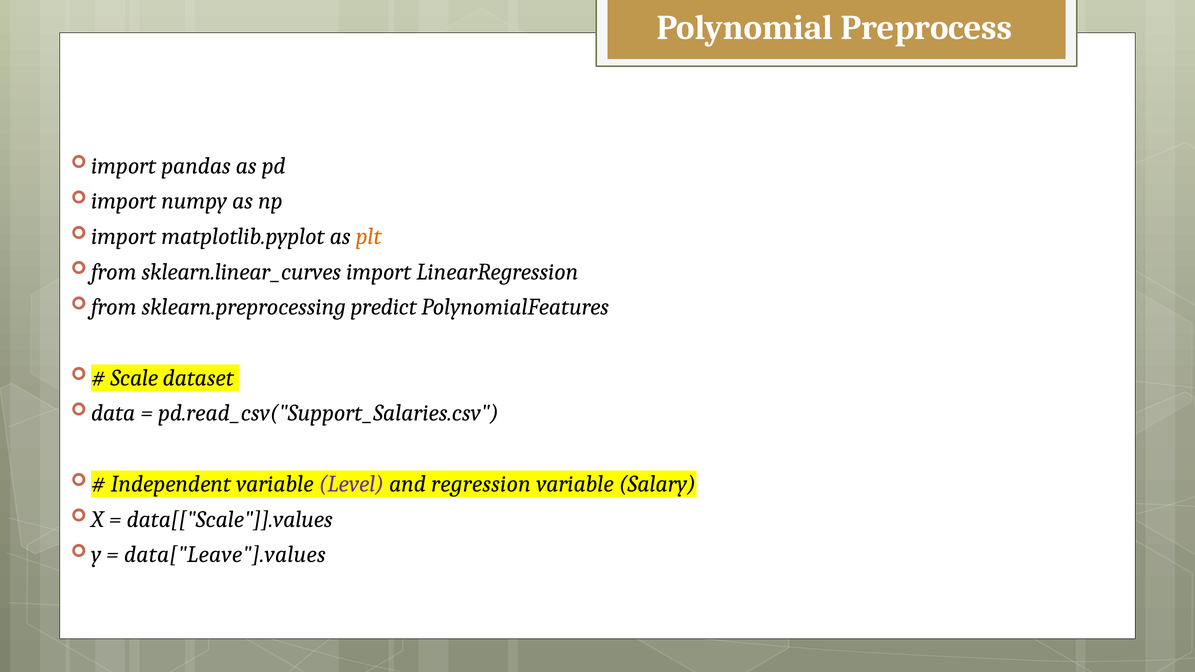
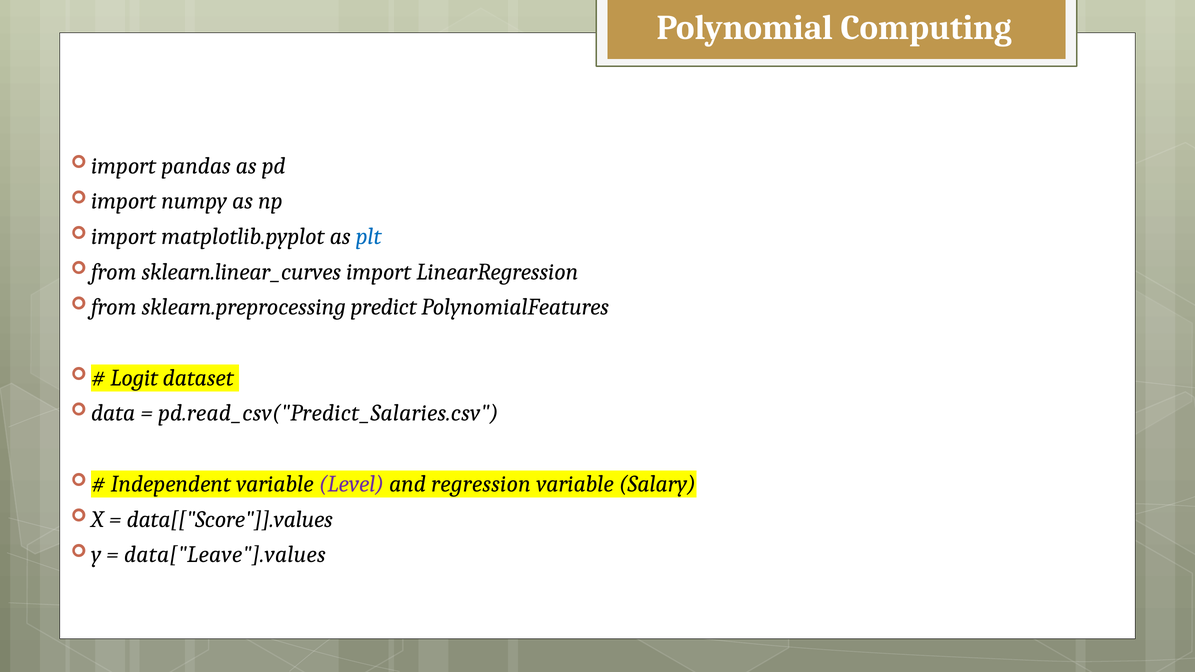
Preprocess: Preprocess -> Computing (926, 28)
plt colour: orange -> blue (369, 237)
Scale: Scale -> Logit (134, 378)
pd.read_csv("Support_Salaries.csv: pd.read_csv("Support_Salaries.csv -> pd.read_csv("Predict_Salaries.csv (328, 413)
data[["Scale"]].values: data[["Scale"]].values -> data[["Score"]].values (230, 519)
